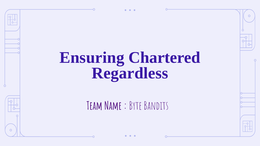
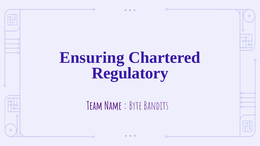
Regardless: Regardless -> Regulatory (130, 73)
